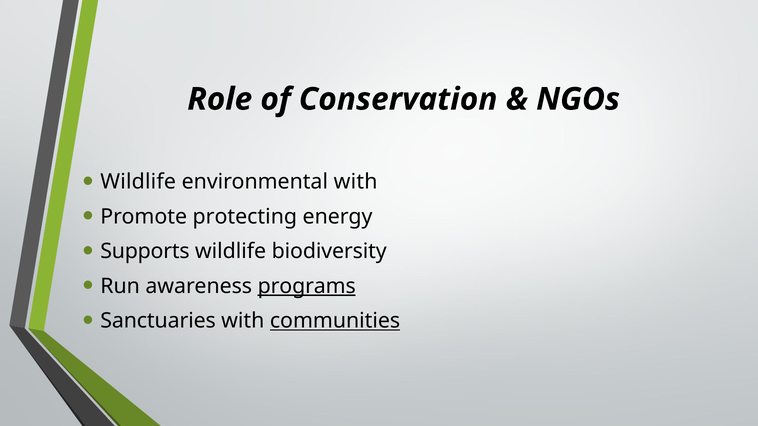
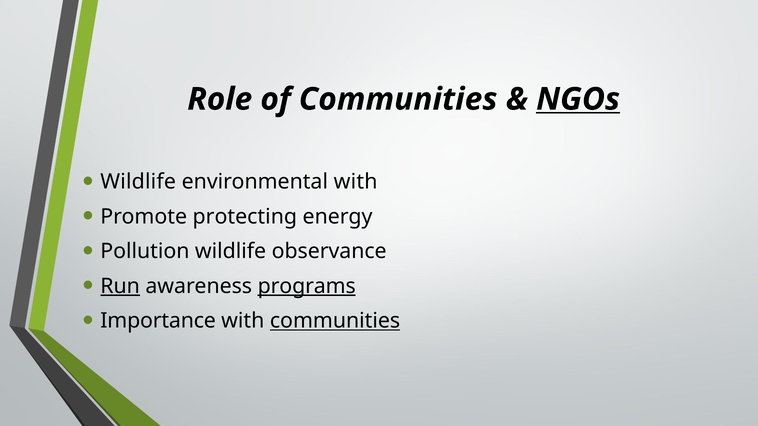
of Conservation: Conservation -> Communities (398, 99)
NGOs underline: none -> present (578, 99)
Supports: Supports -> Pollution (145, 252)
biodiversity: biodiversity -> observance (329, 252)
Run underline: none -> present (120, 286)
Sanctuaries: Sanctuaries -> Importance (158, 321)
